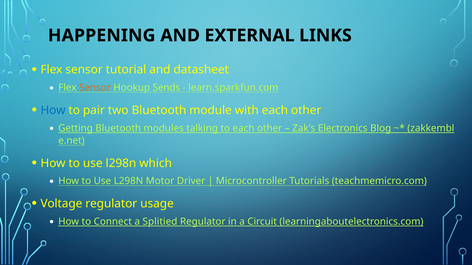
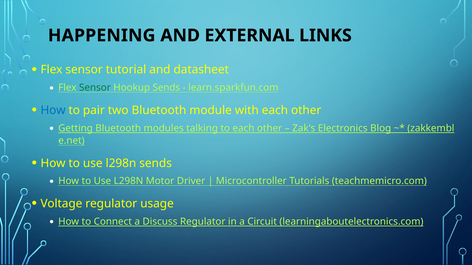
Sensor colour: orange -> green (95, 88)
l298n which: which -> sends (156, 163)
Splitied: Splitied -> Discuss (160, 222)
